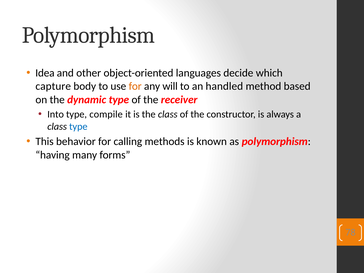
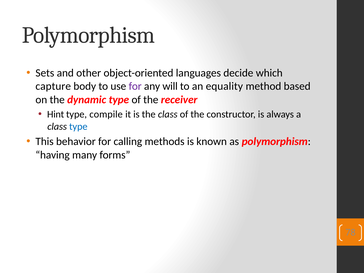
Idea: Idea -> Sets (45, 73)
for colour: orange -> purple (135, 86)
handled: handled -> equality (224, 86)
Into: Into -> Hint (56, 114)
